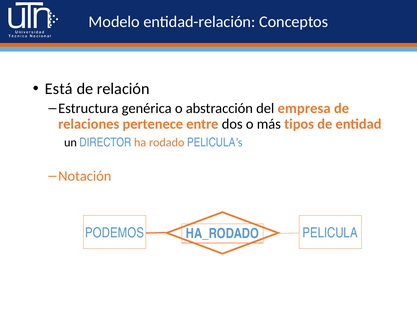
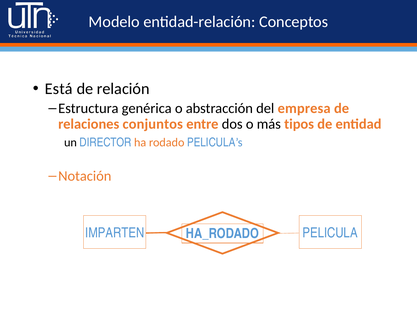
pertenece: pertenece -> conjuntos (153, 124)
PODEMOS: PODEMOS -> IMPARTEN (115, 233)
